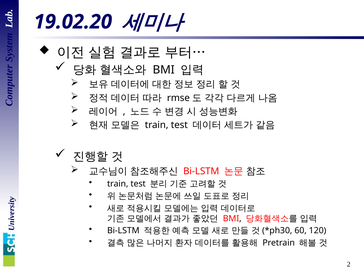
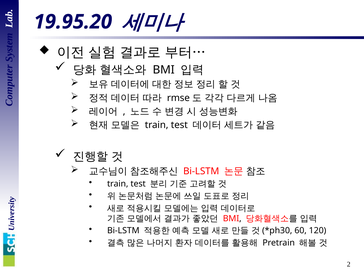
19.02.20: 19.02.20 -> 19.95.20 (73, 22)
